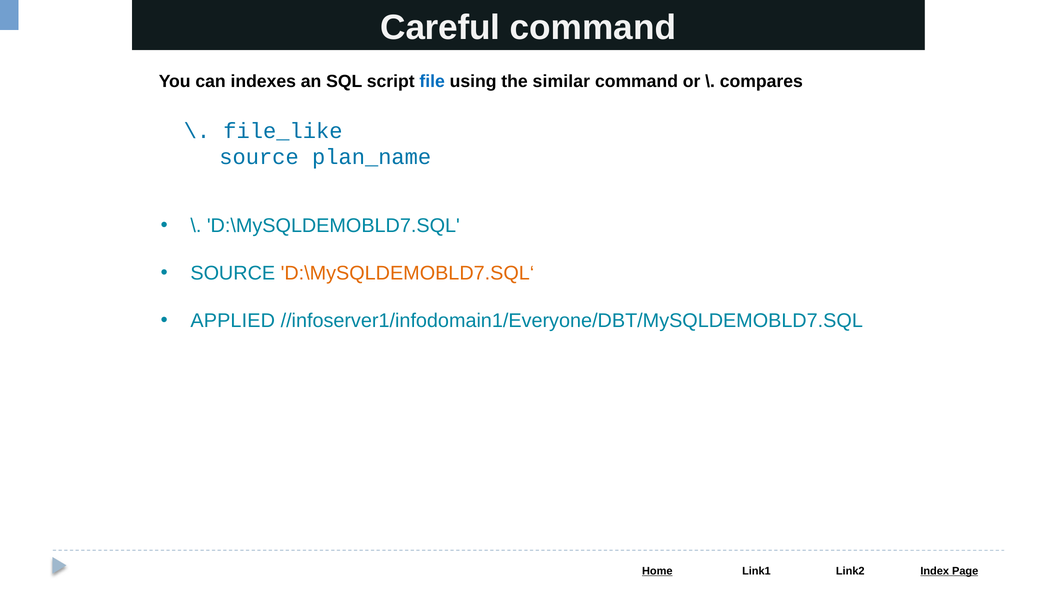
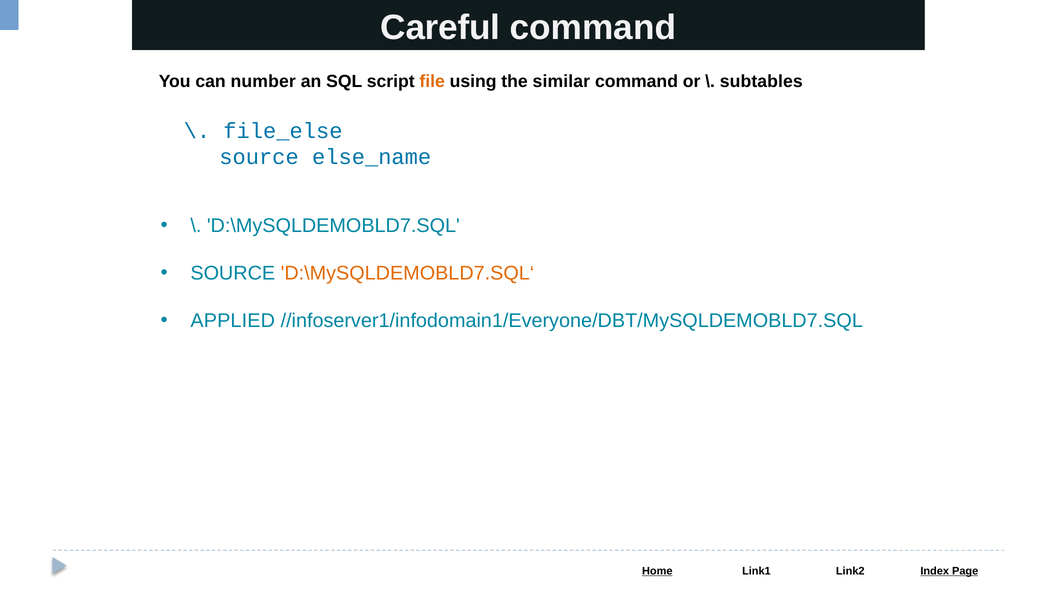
indexes: indexes -> number (263, 82)
file colour: blue -> orange (432, 82)
compares: compares -> subtables (761, 82)
file_like: file_like -> file_else (283, 131)
plan_name: plan_name -> else_name (372, 157)
